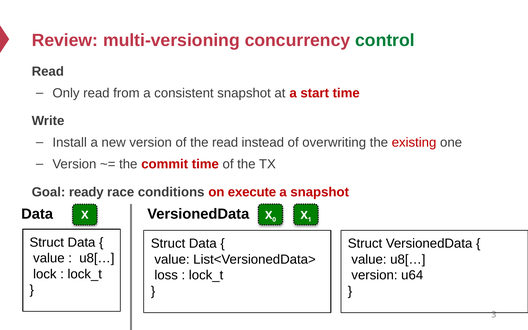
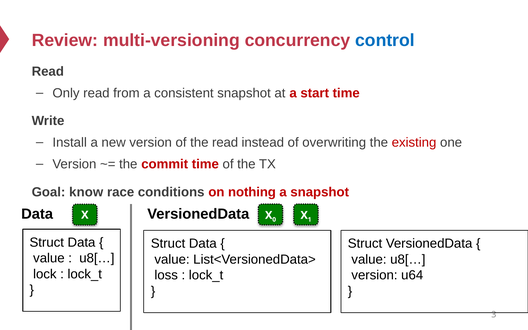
control colour: green -> blue (385, 40)
ready: ready -> know (86, 192)
execute: execute -> nothing (252, 192)
